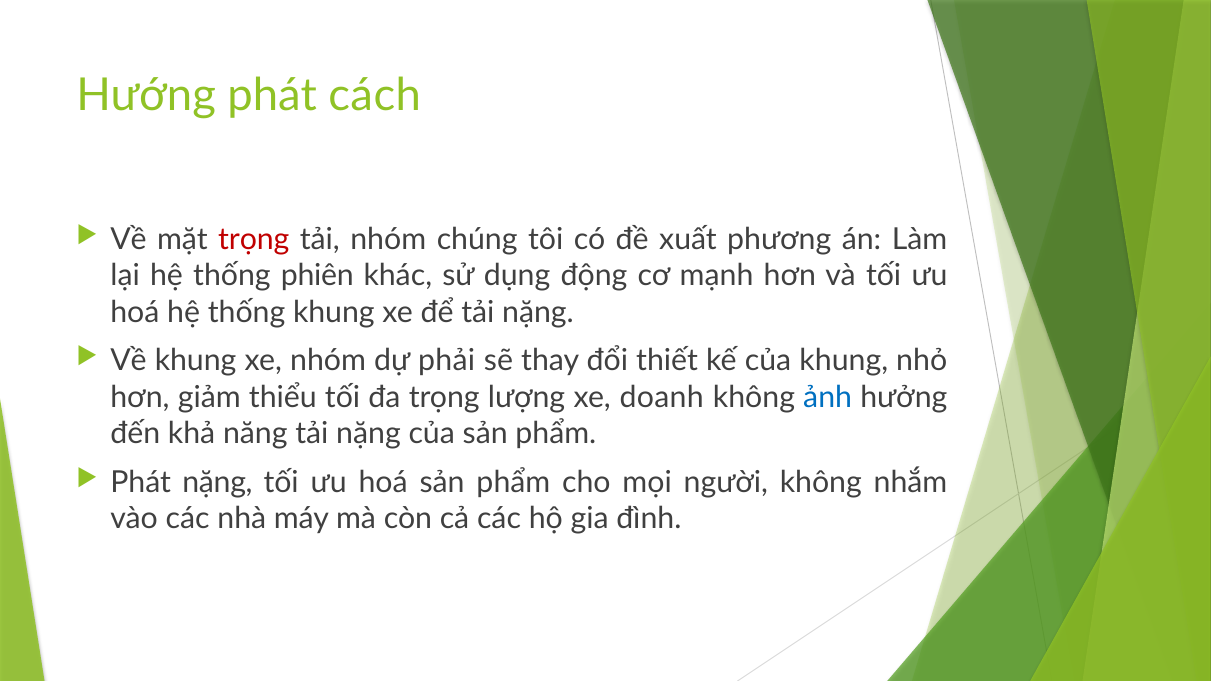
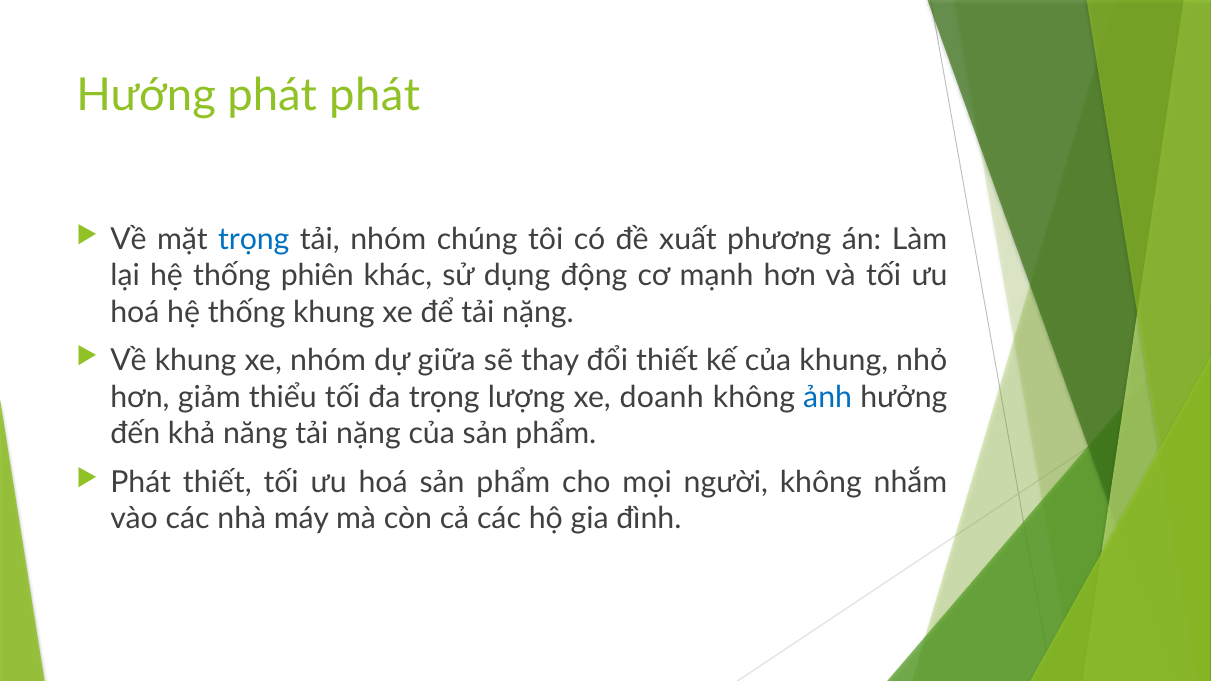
phát cách: cách -> phát (375, 96)
trọng colour: red -> blue (254, 239)
phải: phải -> giữa (447, 361)
Phát nặng: nặng -> thiết (217, 483)
